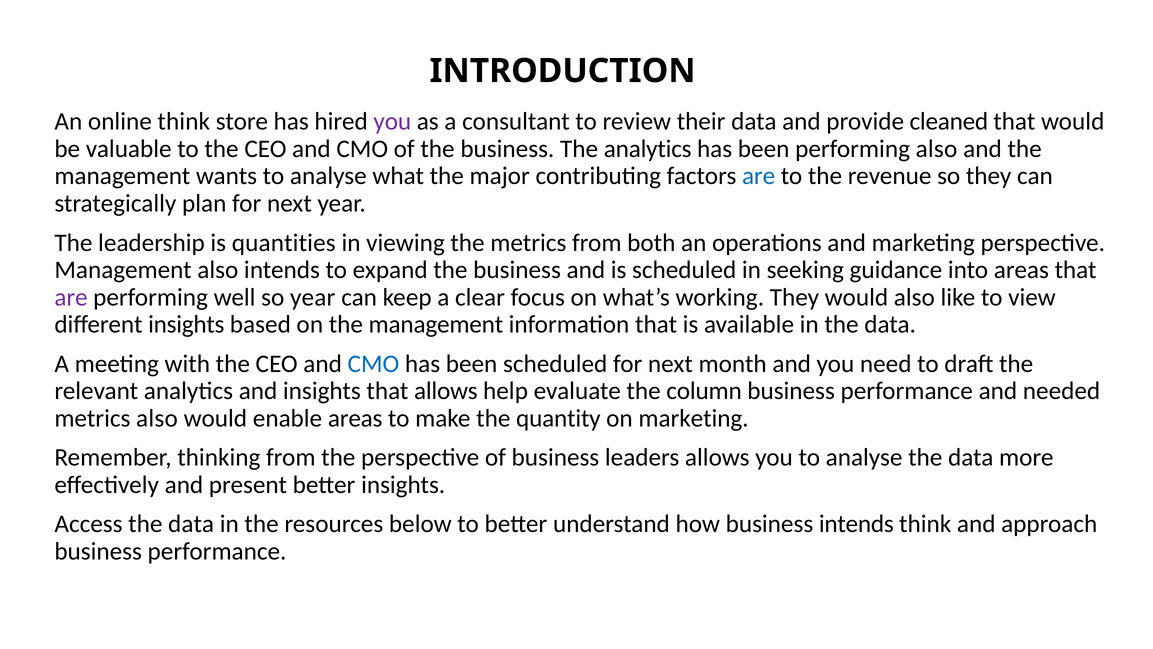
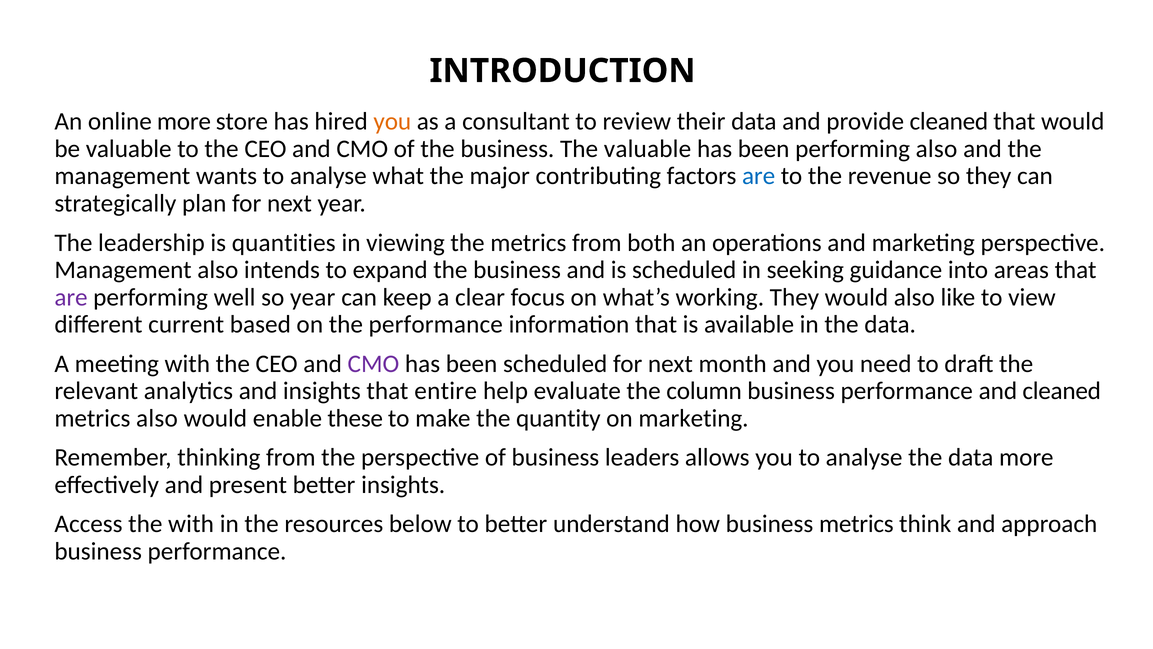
online think: think -> more (184, 122)
you colour: purple -> orange (392, 122)
The analytics: analytics -> valuable (648, 149)
different insights: insights -> current (186, 324)
on the management: management -> performance (436, 324)
CMO colour: blue -> purple (373, 363)
that allows: allows -> entire (446, 391)
and needed: needed -> cleaned (1062, 391)
enable areas: areas -> these (355, 418)
Access the data: data -> with (191, 524)
business intends: intends -> metrics (856, 524)
